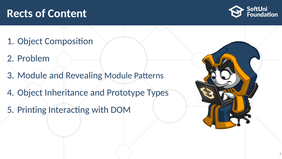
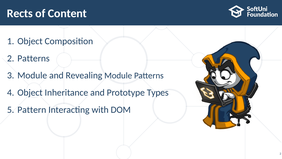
2 Problem: Problem -> Patterns (33, 58)
Printing: Printing -> Pattern (32, 109)
